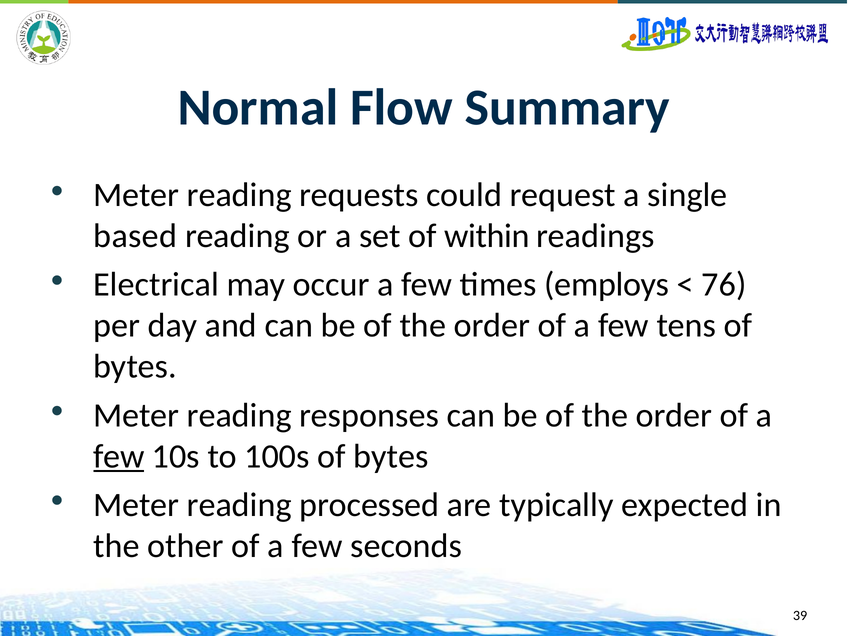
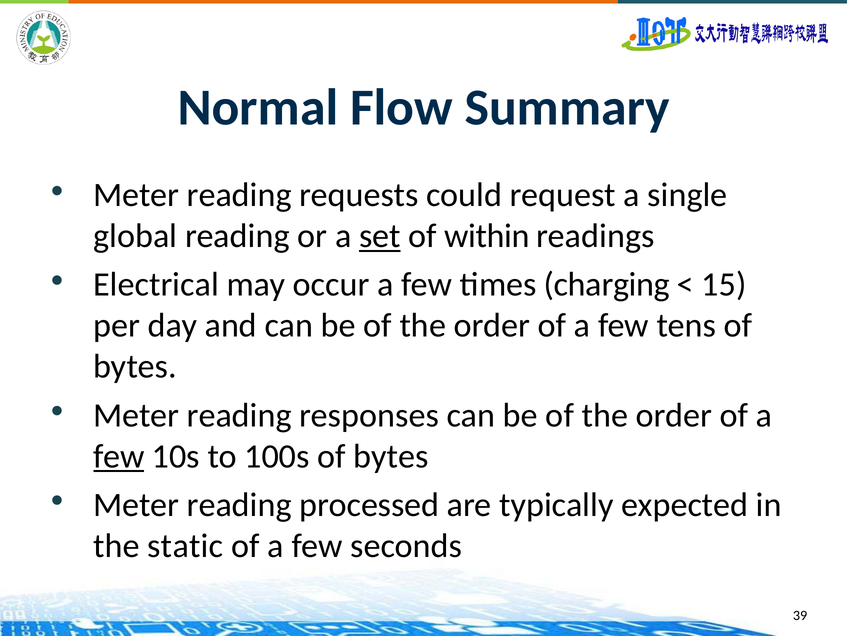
based: based -> global (135, 236)
set underline: none -> present (380, 236)
employs: employs -> charging (607, 285)
76: 76 -> 15 (724, 285)
other: other -> static (185, 546)
